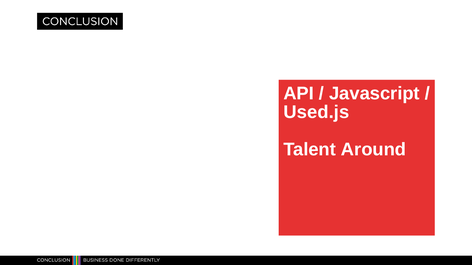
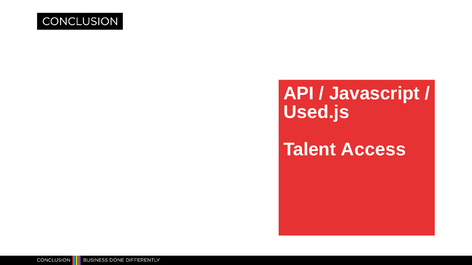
Around: Around -> Access (373, 150)
